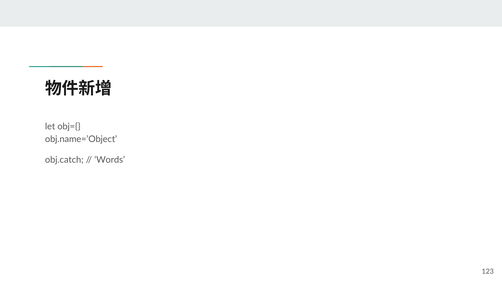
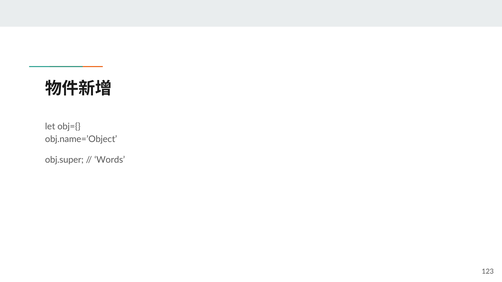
obj.catch: obj.catch -> obj.super (64, 160)
